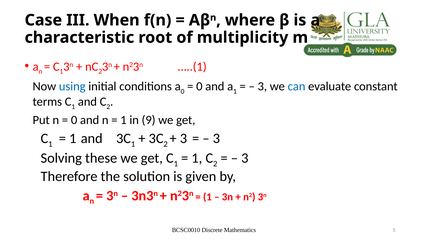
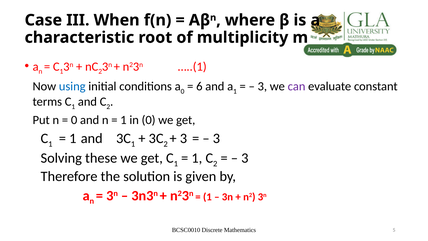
0: 0 -> 6 (199, 86)
can colour: blue -> purple (297, 86)
in 9: 9 -> 0 (149, 120)
